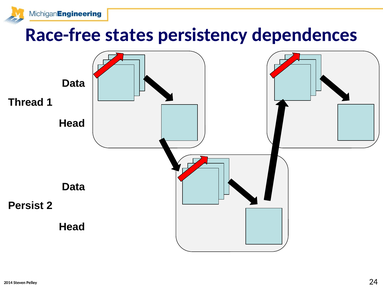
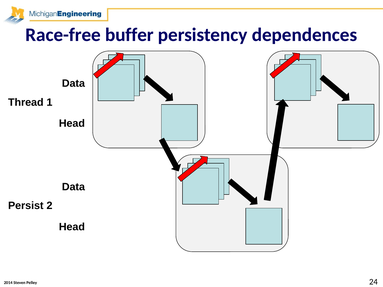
states: states -> buffer (129, 35)
